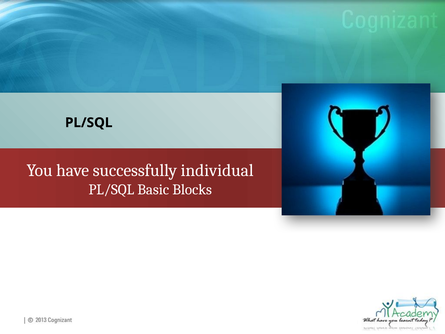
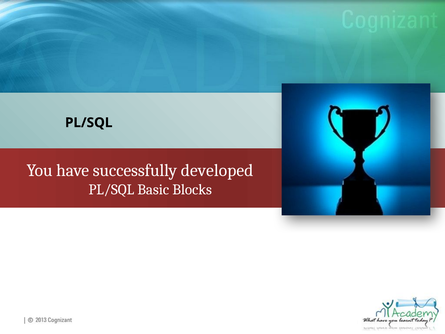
individual: individual -> developed (217, 170)
